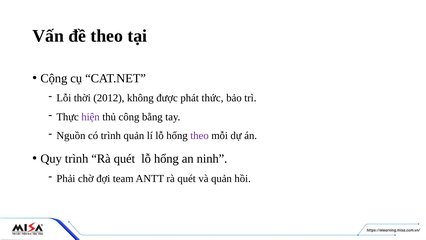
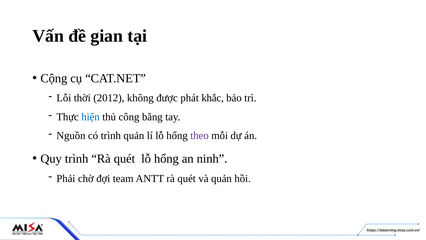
đề theo: theo -> gian (107, 36)
thức: thức -> khắc (213, 98)
hiện colour: purple -> blue (91, 117)
